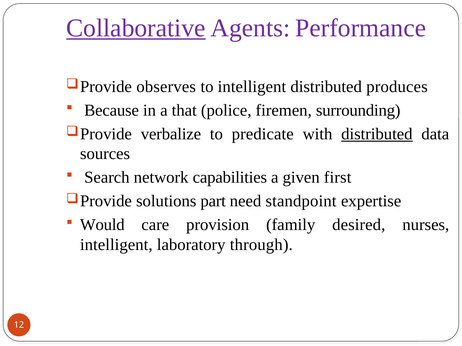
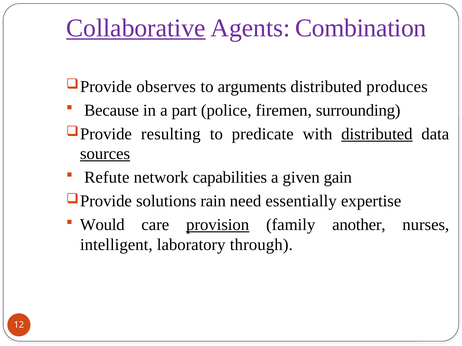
Performance: Performance -> Combination (361, 28)
to intelligent: intelligent -> arguments (252, 87)
that: that -> part (184, 110)
verbalize: verbalize -> resulting (171, 134)
sources underline: none -> present (105, 154)
Search: Search -> Refute (107, 178)
first: first -> gain (338, 178)
part: part -> rain (213, 201)
standpoint: standpoint -> essentially (301, 201)
provision underline: none -> present (218, 225)
desired: desired -> another (359, 225)
